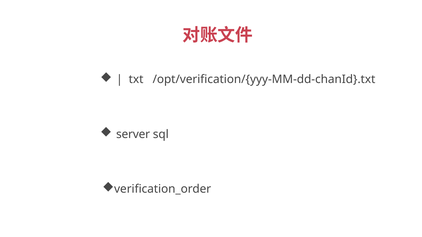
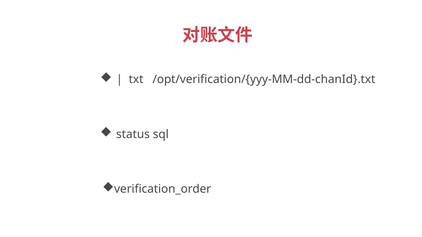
server: server -> status (133, 134)
